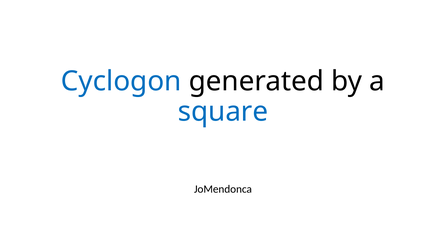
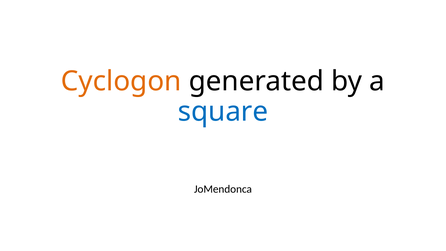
Cyclogon colour: blue -> orange (121, 81)
